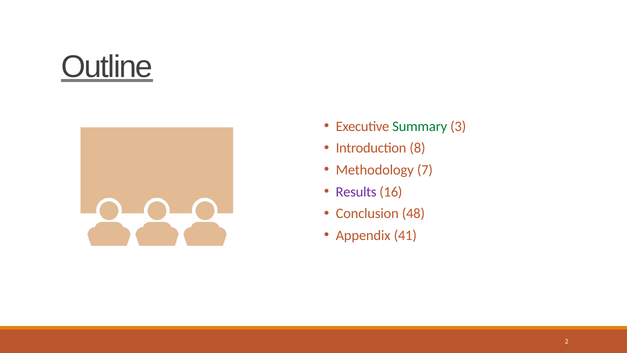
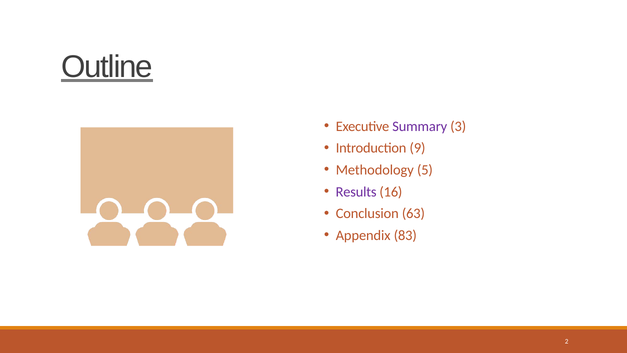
Summary colour: green -> purple (420, 126)
8: 8 -> 9 (418, 148)
7: 7 -> 5 (425, 170)
48: 48 -> 63 (413, 214)
41: 41 -> 83 (405, 235)
